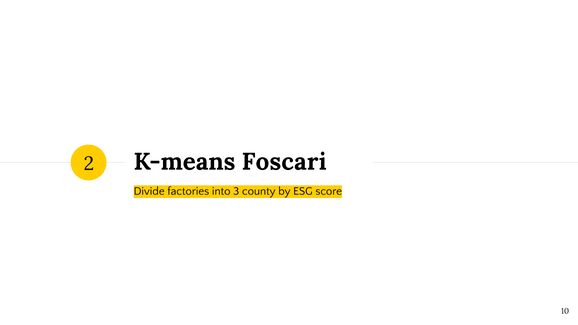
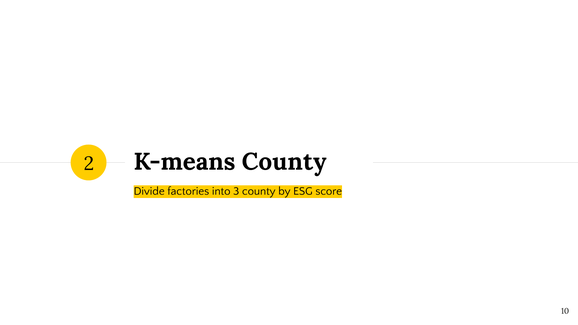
K-means Foscari: Foscari -> County (284, 162)
